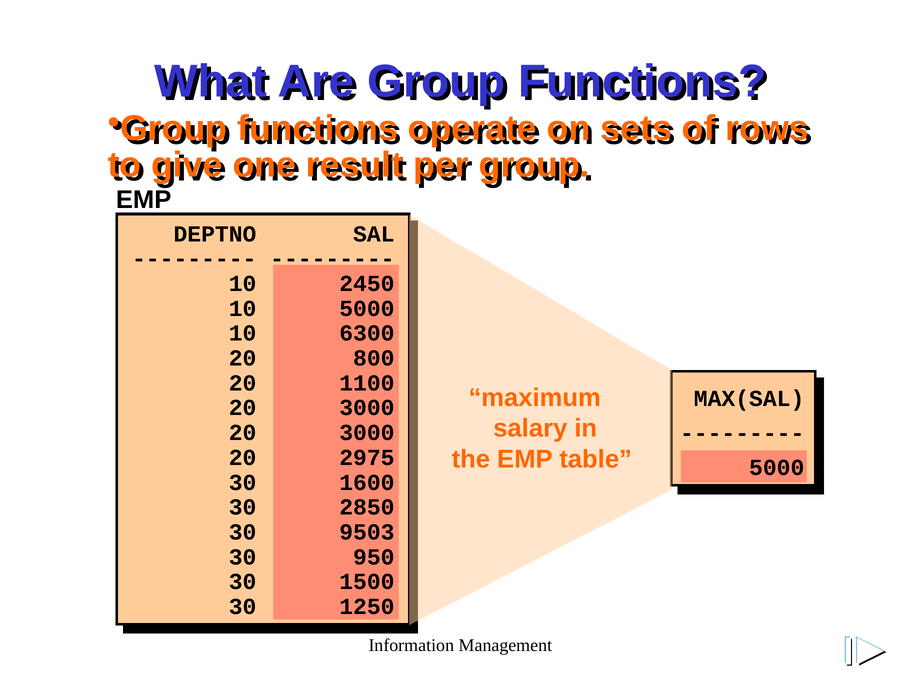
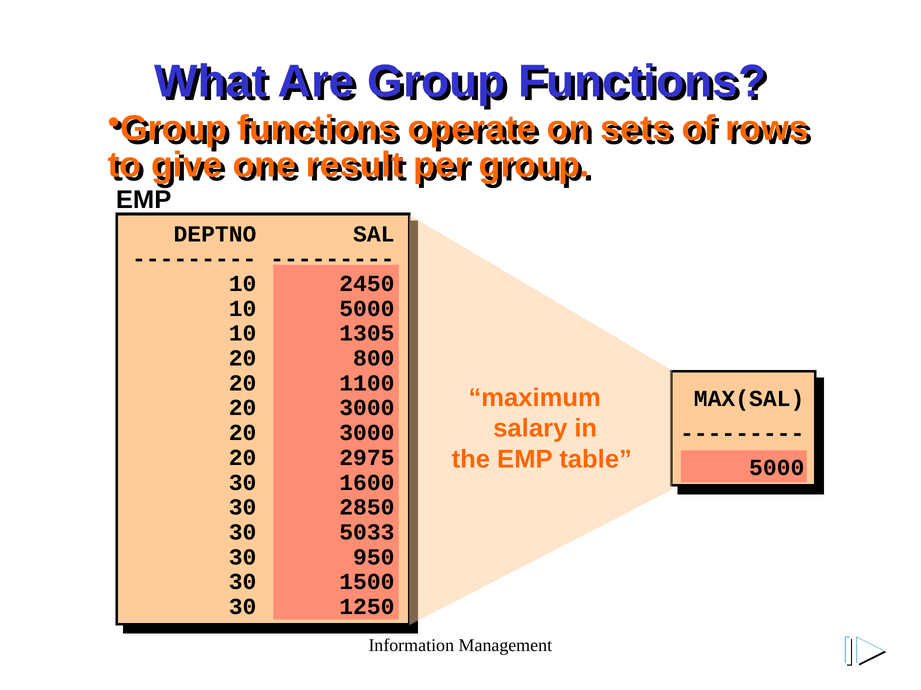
6300: 6300 -> 1305 (367, 334)
9503: 9503 -> 5033 (367, 533)
